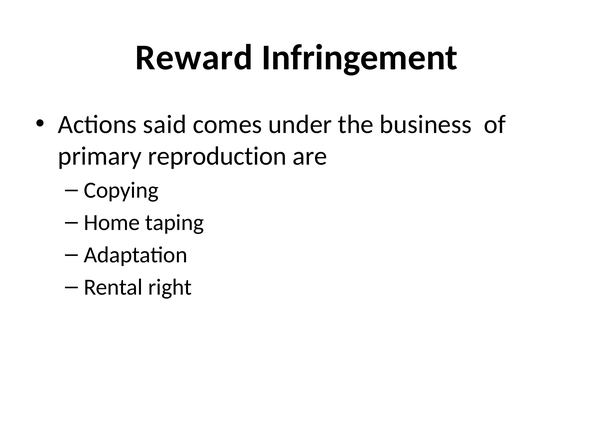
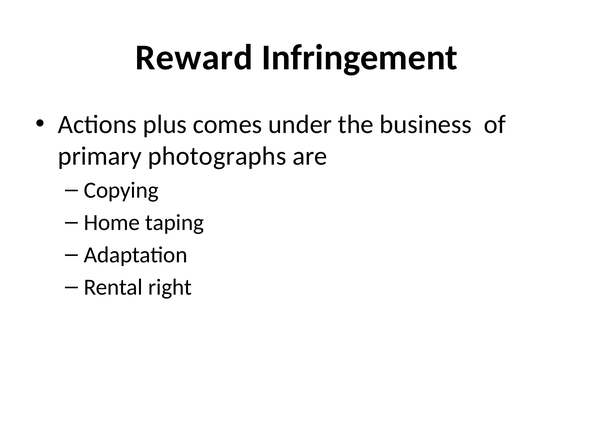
said: said -> plus (165, 124)
reproduction: reproduction -> photographs (217, 156)
